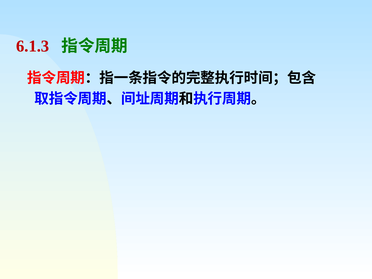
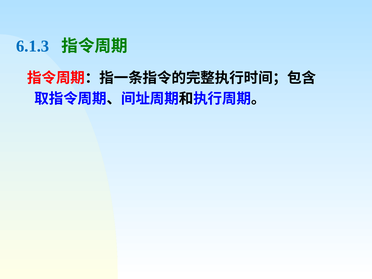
6.1.3 colour: red -> blue (33, 46)
